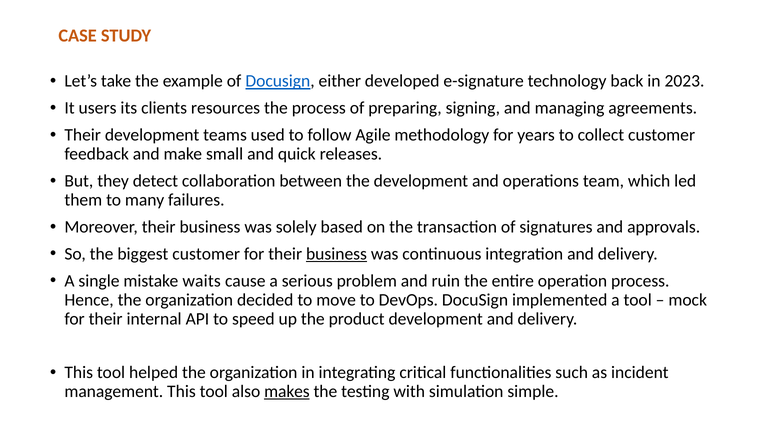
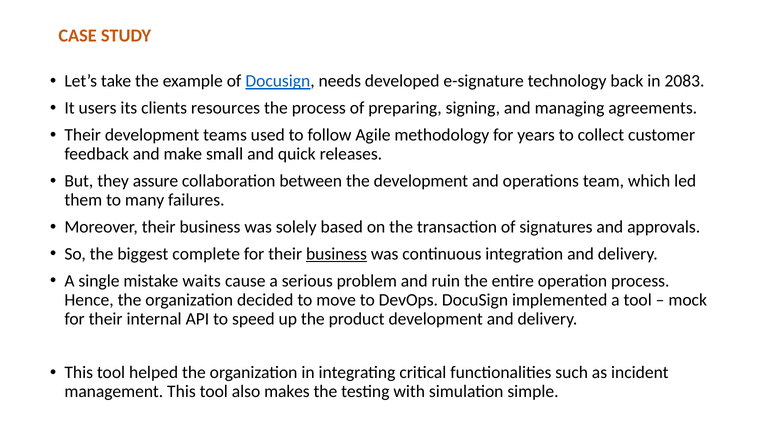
either: either -> needs (340, 81)
2023: 2023 -> 2083 (685, 81)
detect: detect -> assure (155, 181)
biggest customer: customer -> complete (206, 254)
makes underline: present -> none (287, 391)
